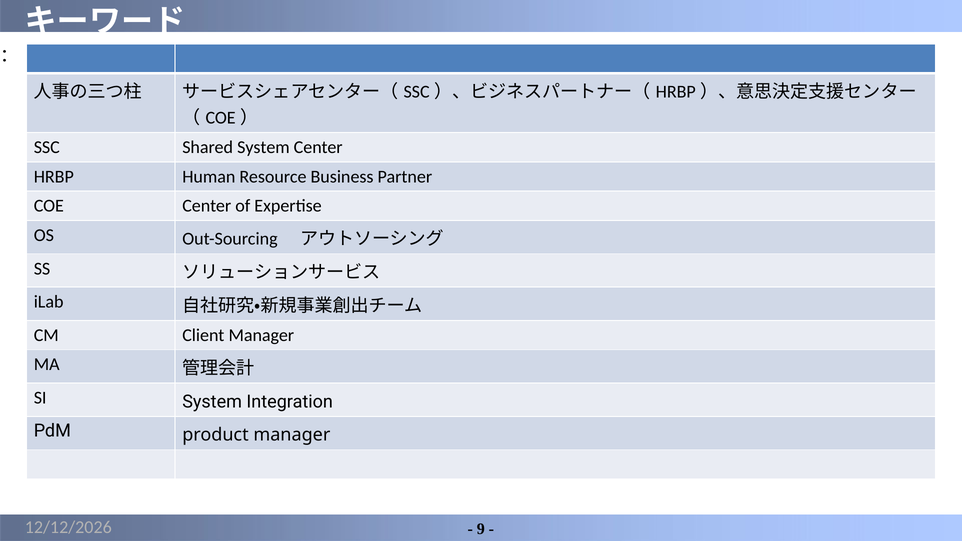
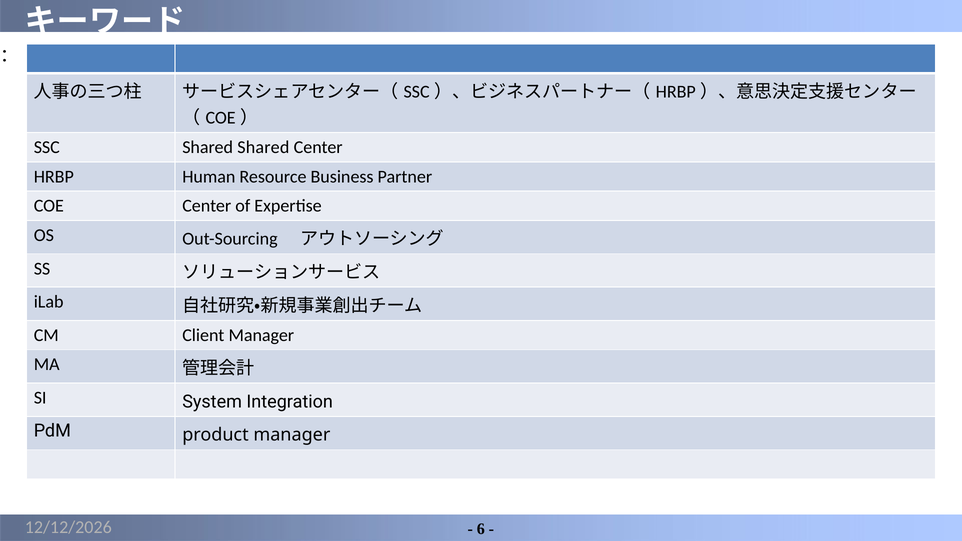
Shared System: System -> Shared (263, 148)
9: 9 -> 6 (481, 529)
